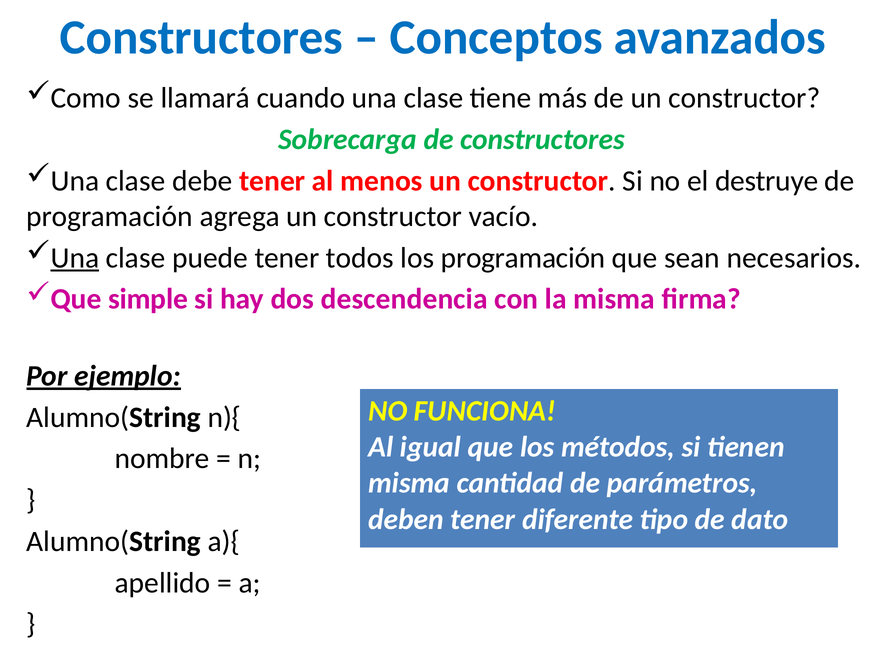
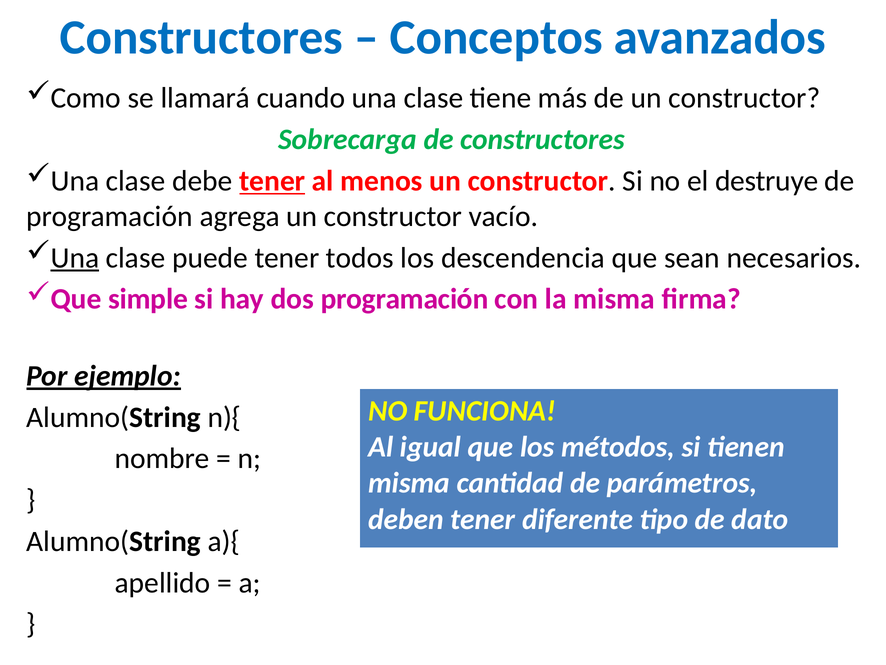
tener underline: none -> present (272, 181)
los programación: programación -> descendencia (523, 258)
dos descendencia: descendencia -> programación (404, 299)
